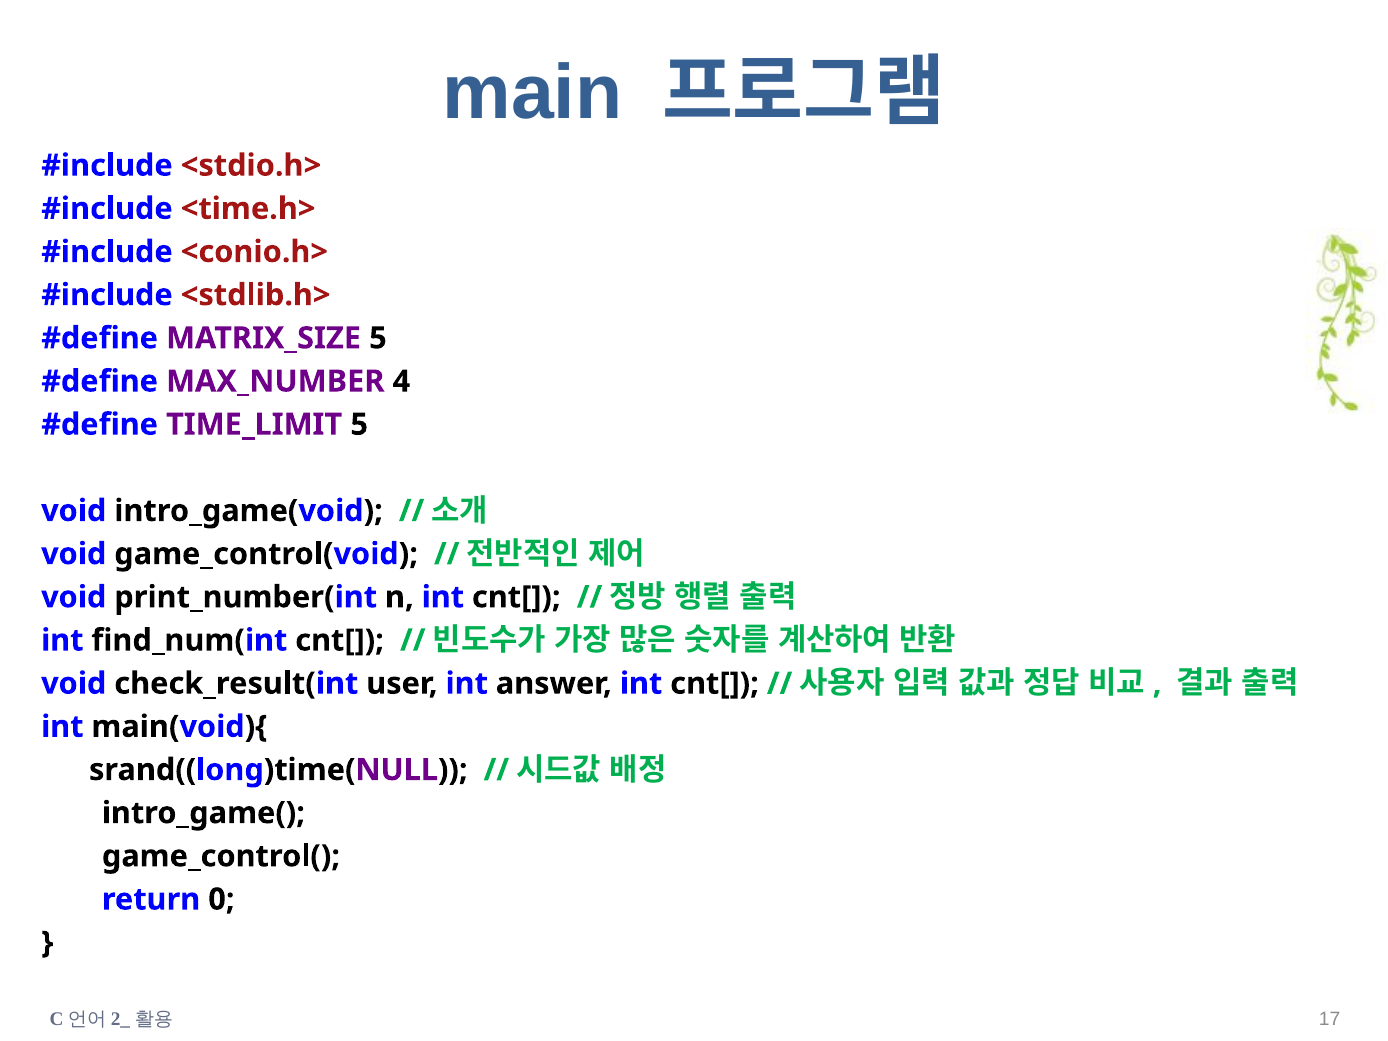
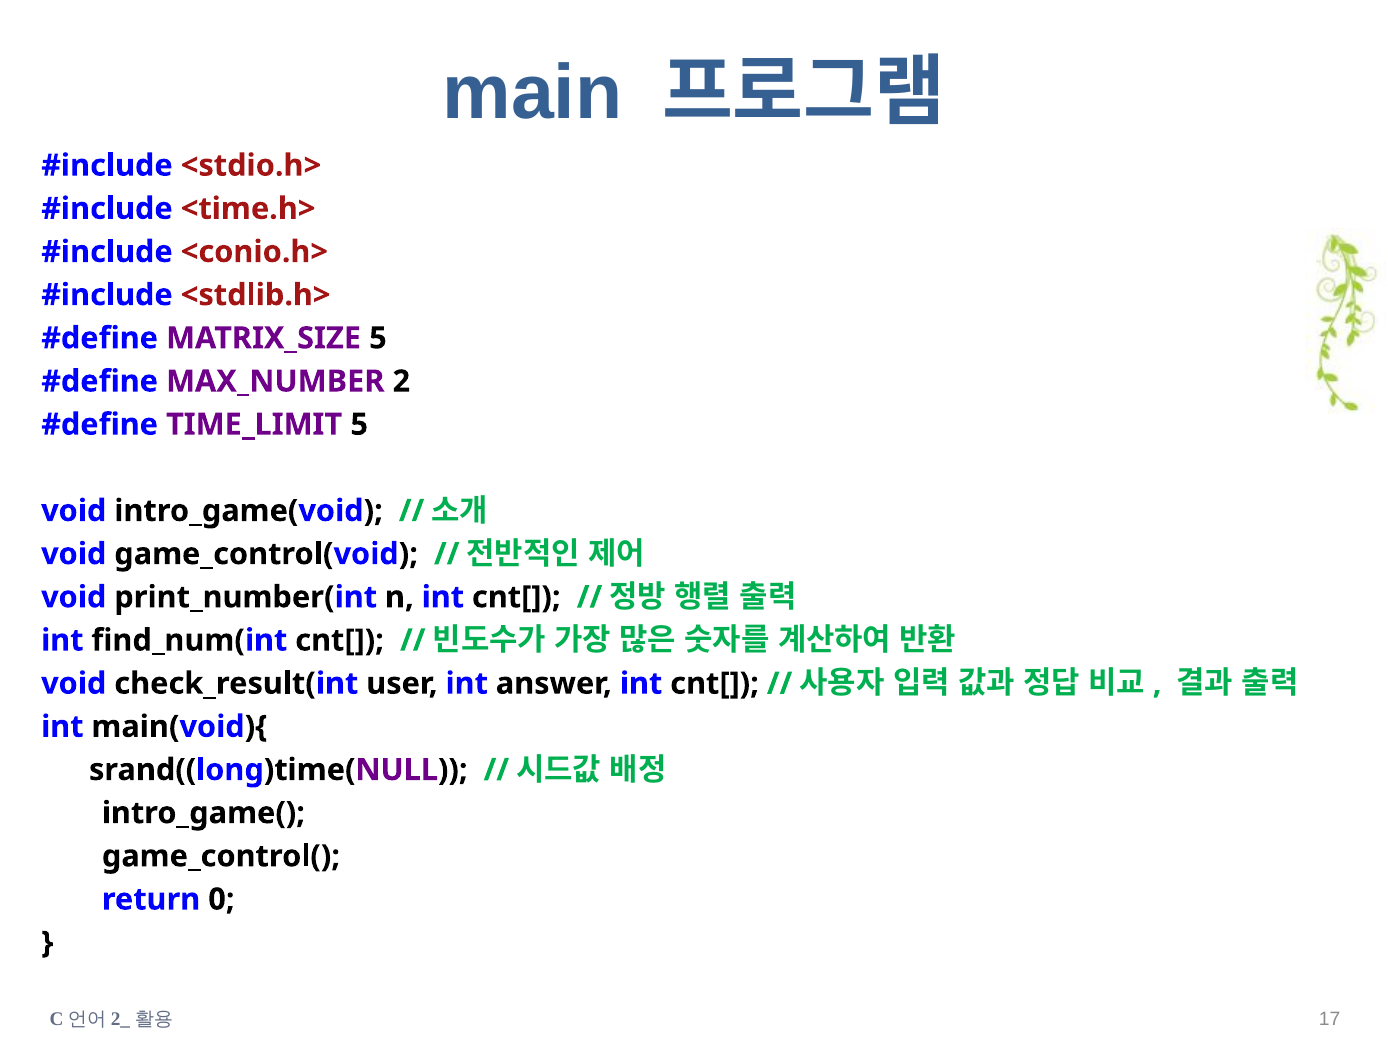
4: 4 -> 2 (401, 381)
